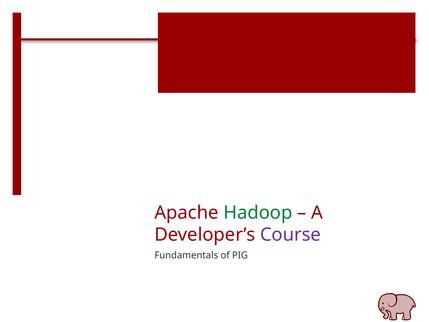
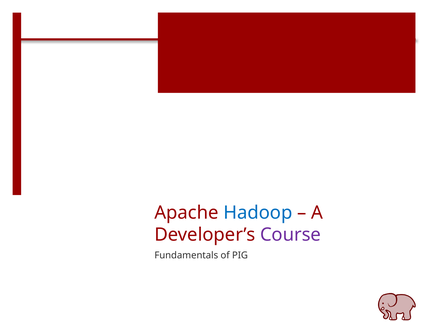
Hadoop colour: green -> blue (258, 213)
